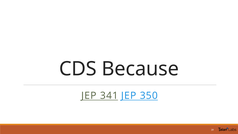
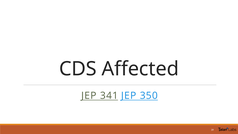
Because: Because -> Affected (140, 69)
